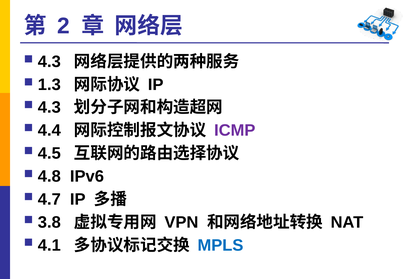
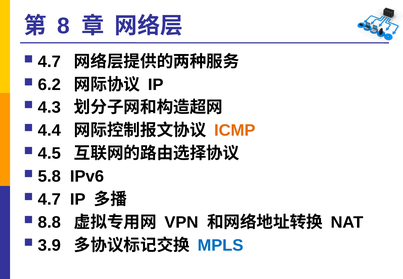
2: 2 -> 8 (64, 26)
4.3: 4.3 -> 4.7 (49, 62)
1.3: 1.3 -> 6.2 (49, 85)
ICMP colour: purple -> orange (235, 130)
4.8: 4.8 -> 5.8 (49, 176)
3.8: 3.8 -> 8.8 (49, 222)
4.1: 4.1 -> 3.9 (49, 245)
